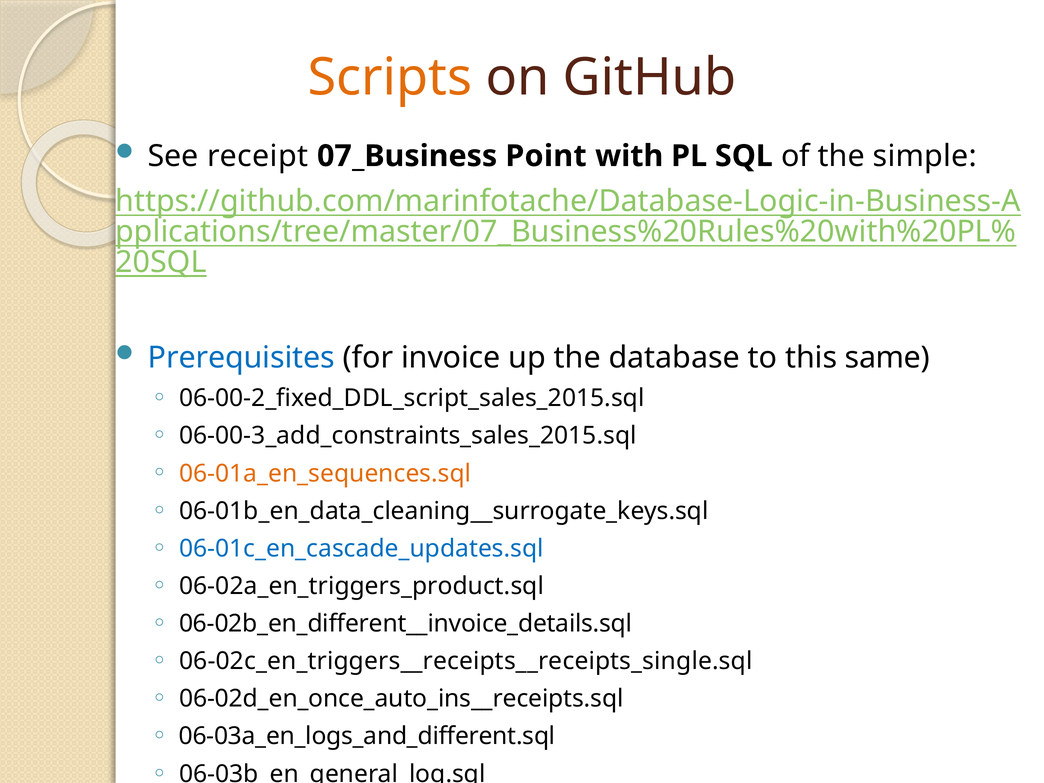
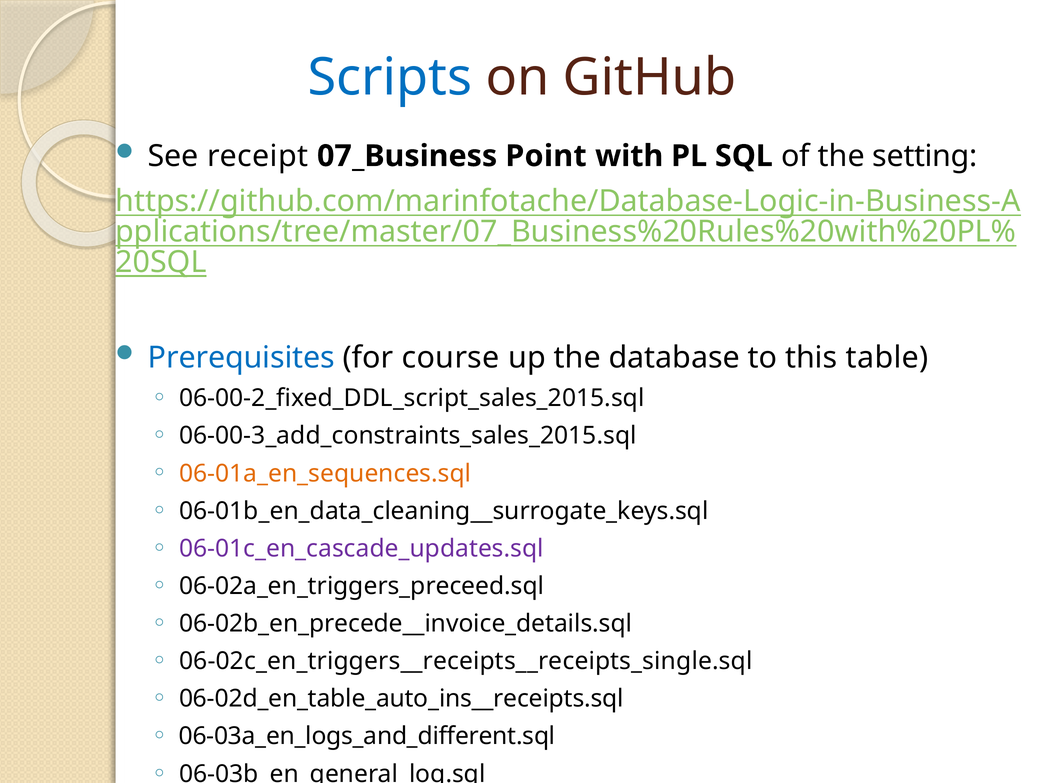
Scripts colour: orange -> blue (390, 78)
simple: simple -> setting (925, 156)
invoice: invoice -> course (451, 358)
same: same -> table (887, 358)
06-01c_en_cascade_updates.sql colour: blue -> purple (361, 549)
06-02a_en_triggers_product.sql: 06-02a_en_triggers_product.sql -> 06-02a_en_triggers_preceed.sql (362, 586)
06-02b_en_different__invoice_details.sql: 06-02b_en_different__invoice_details.sql -> 06-02b_en_precede__invoice_details.sql (406, 624)
06-02d_en_once_auto_ins__receipts.sql: 06-02d_en_once_auto_ins__receipts.sql -> 06-02d_en_table_auto_ins__receipts.sql (401, 699)
